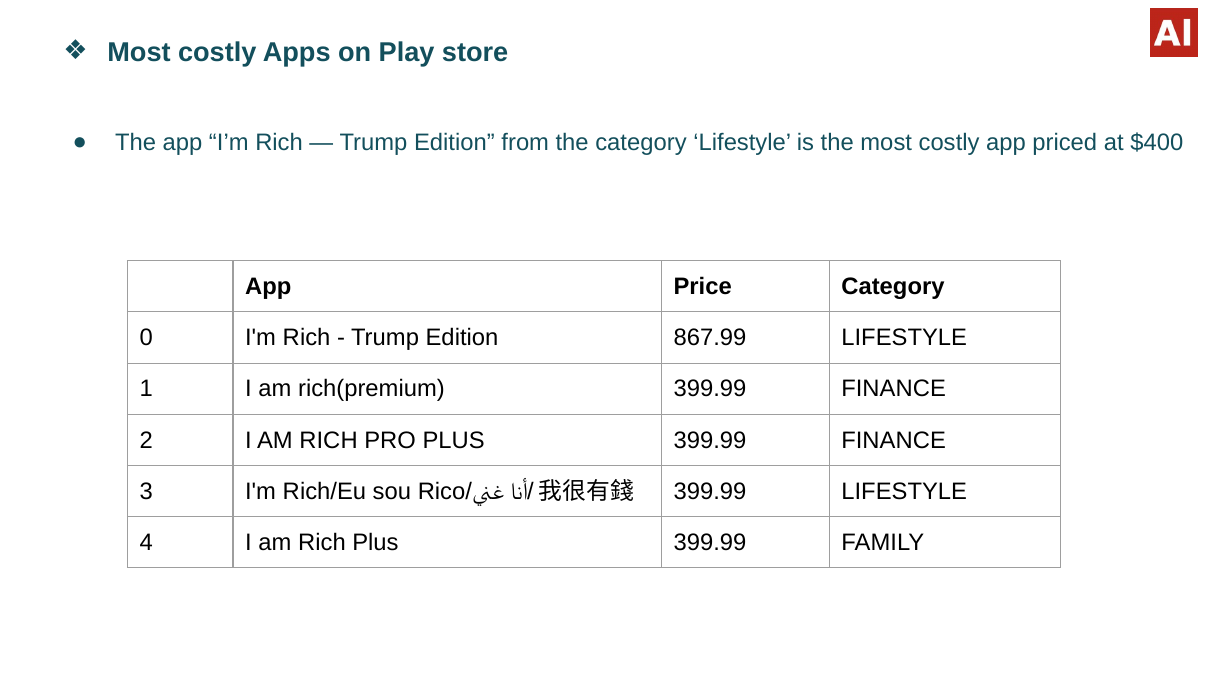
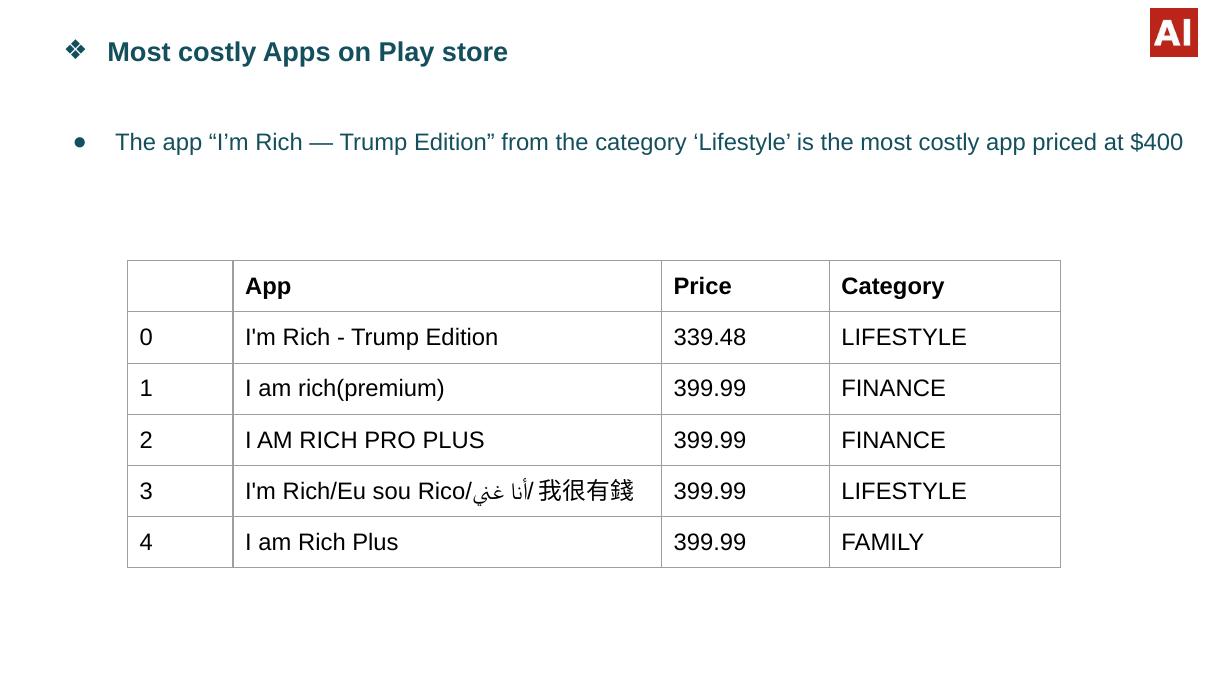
867.99: 867.99 -> 339.48 (710, 338)
